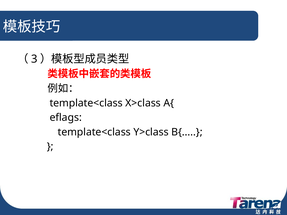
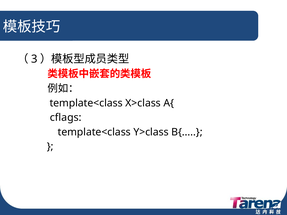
eflags: eflags -> cflags (66, 118)
